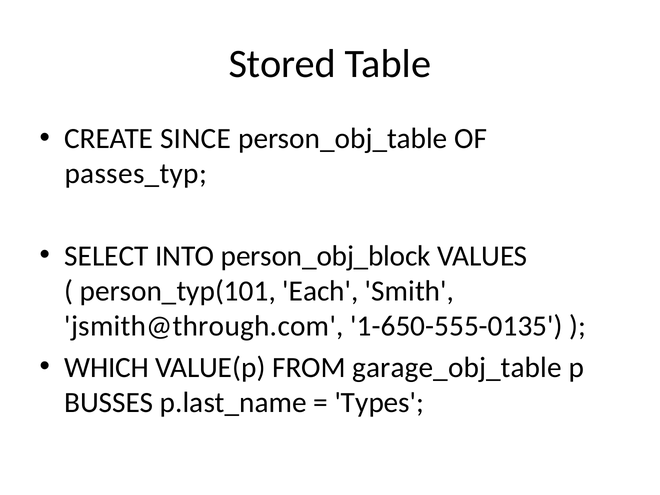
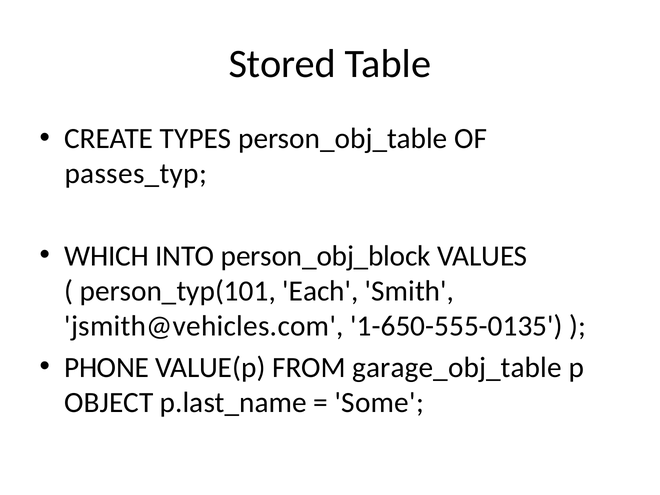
SINCE: SINCE -> TYPES (196, 138)
SELECT: SELECT -> WHICH (107, 256)
jsmith@through.com: jsmith@through.com -> jsmith@vehicles.com (204, 326)
WHICH: WHICH -> PHONE (107, 367)
BUSSES: BUSSES -> OBJECT (109, 403)
Types: Types -> Some (379, 403)
